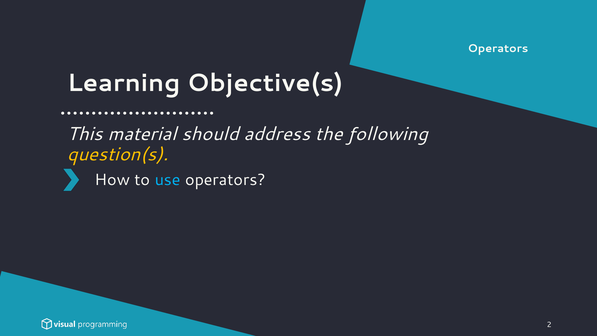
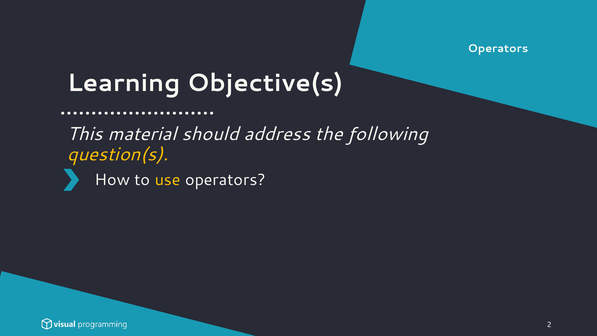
use colour: light blue -> yellow (168, 180)
